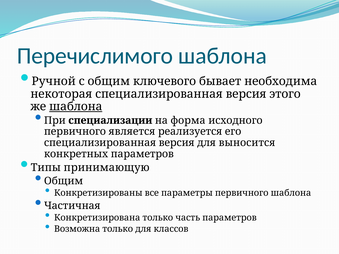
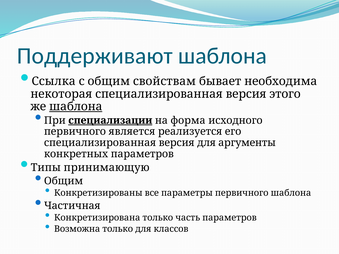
Перечислимого: Перечислимого -> Поддерживают (95, 56)
Ручной: Ручной -> Ссылка (54, 81)
ключевого: ключевого -> свойствам (164, 81)
специализации underline: none -> present (110, 121)
выносится: выносится -> аргументы (247, 143)
